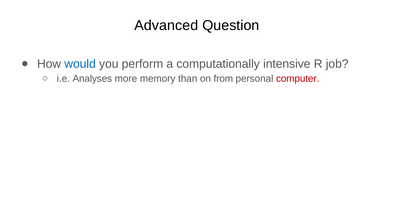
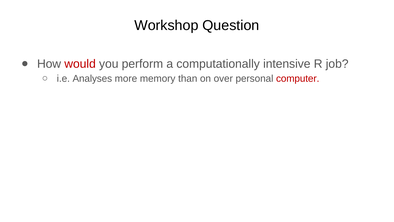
Advanced: Advanced -> Workshop (166, 25)
would colour: blue -> red (80, 64)
from: from -> over (223, 79)
